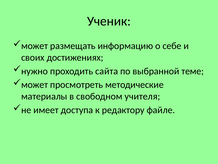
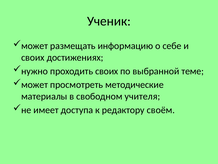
проходить сайта: сайта -> своих (107, 71)
файле: файле -> своём (161, 110)
